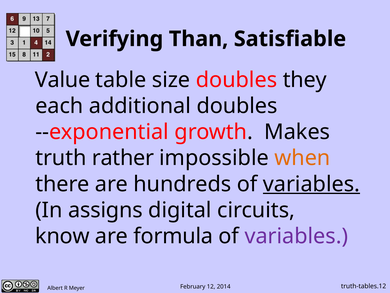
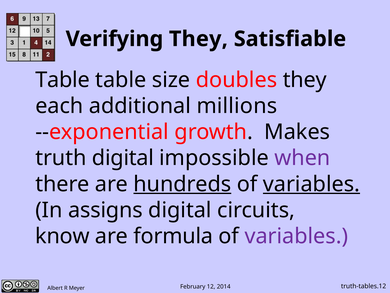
Verifying Than: Than -> They (198, 39)
Value: Value -> Table (63, 80)
additional doubles: doubles -> millions (237, 106)
truth rather: rather -> digital (123, 158)
when colour: orange -> purple (302, 158)
hundreds underline: none -> present (182, 184)
